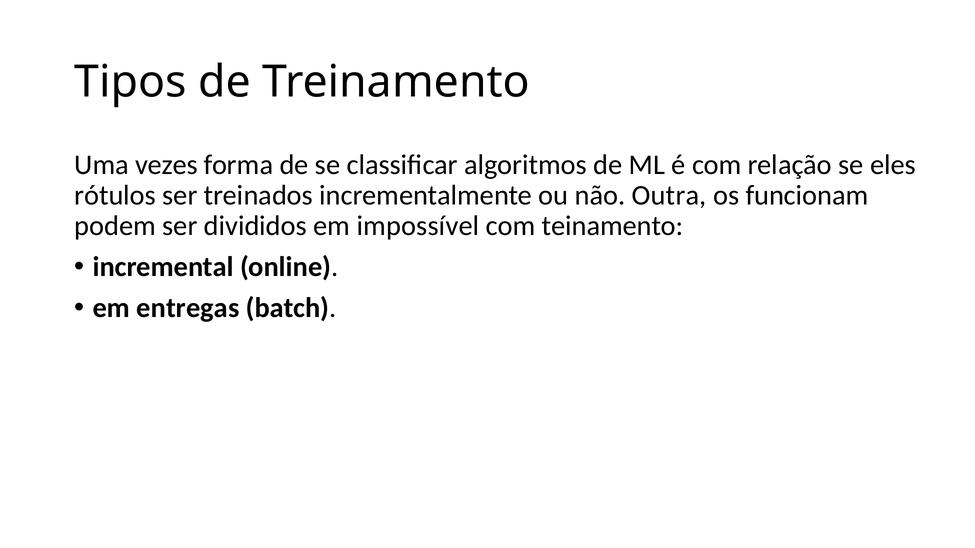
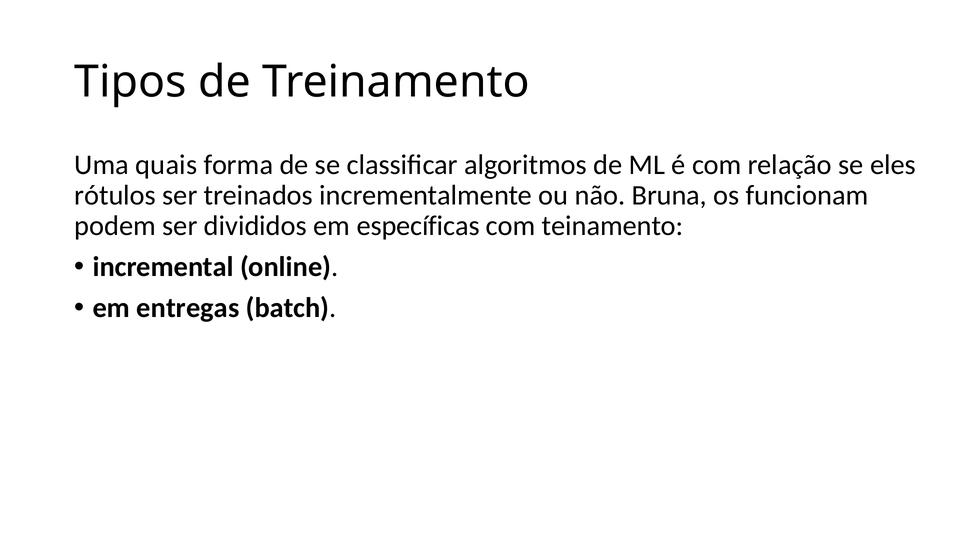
vezes: vezes -> quais (166, 165)
Outra: Outra -> Bruna (669, 196)
impossível: impossível -> específicas (418, 226)
